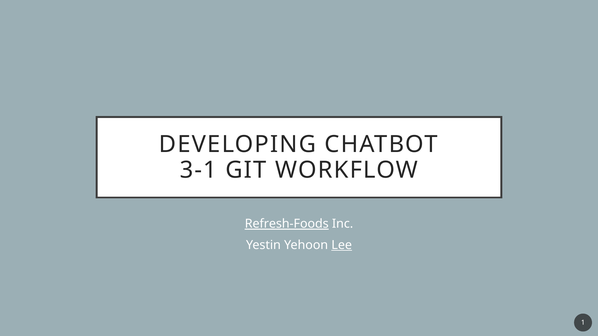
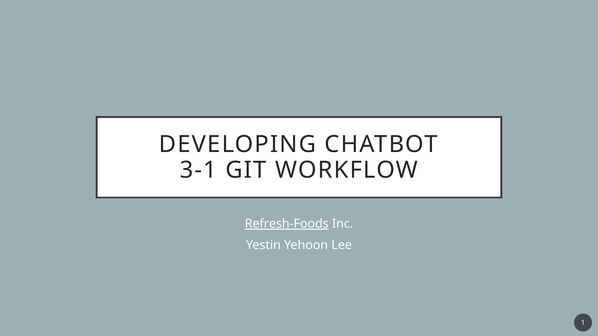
Lee underline: present -> none (342, 245)
